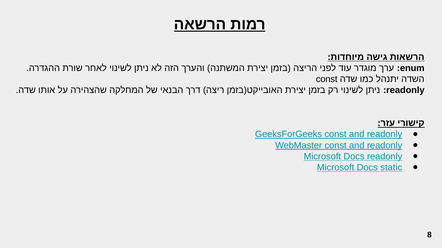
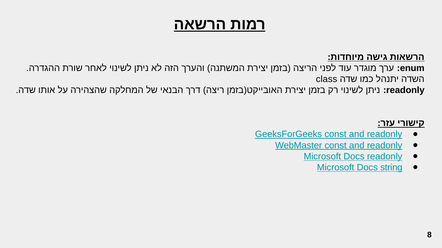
const: const -> class (327, 79)
static: static -> string (391, 168)
